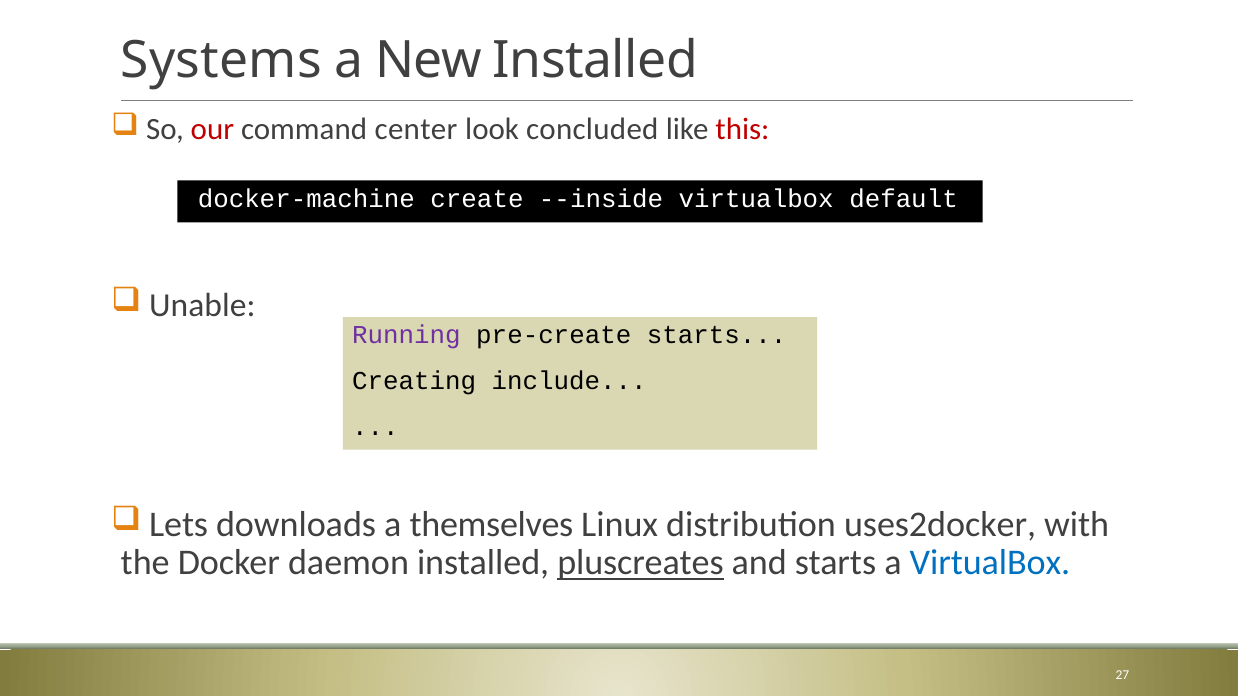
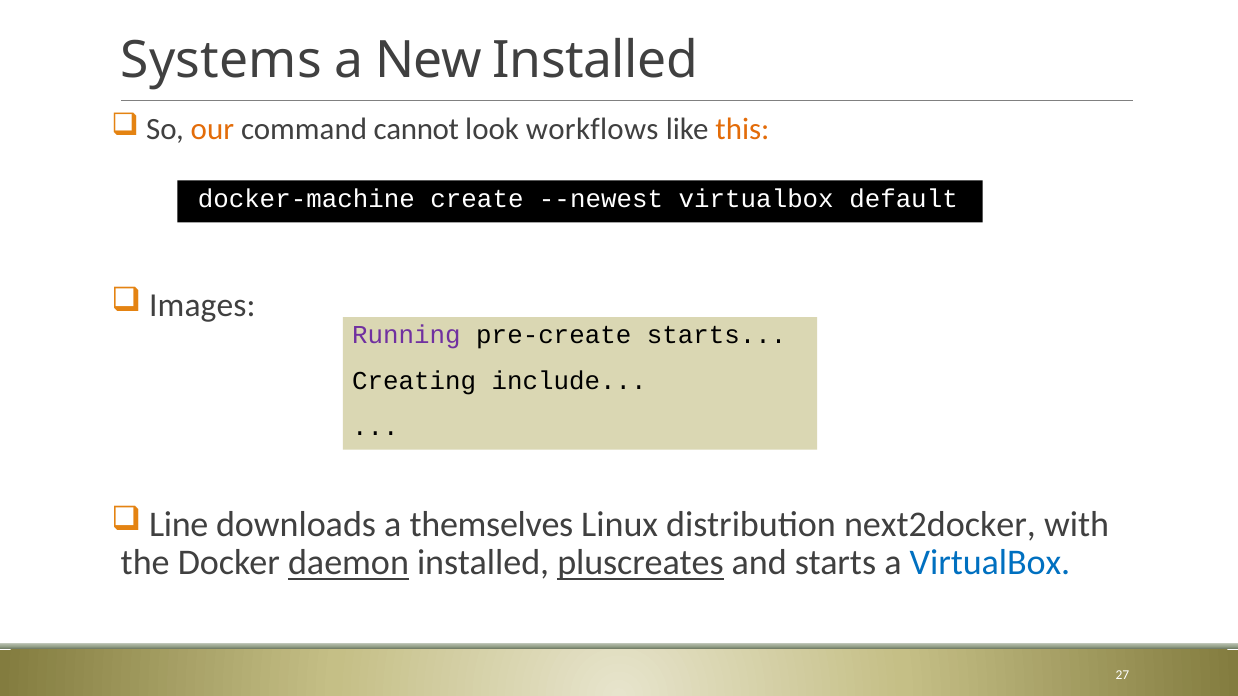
our colour: red -> orange (212, 129)
center: center -> cannot (416, 129)
concluded: concluded -> workflows (592, 129)
this colour: red -> orange (742, 129)
--inside: --inside -> --newest (601, 199)
Unable: Unable -> Images (202, 306)
Lets: Lets -> Line (179, 524)
uses2docker: uses2docker -> next2docker (940, 524)
daemon underline: none -> present (348, 563)
